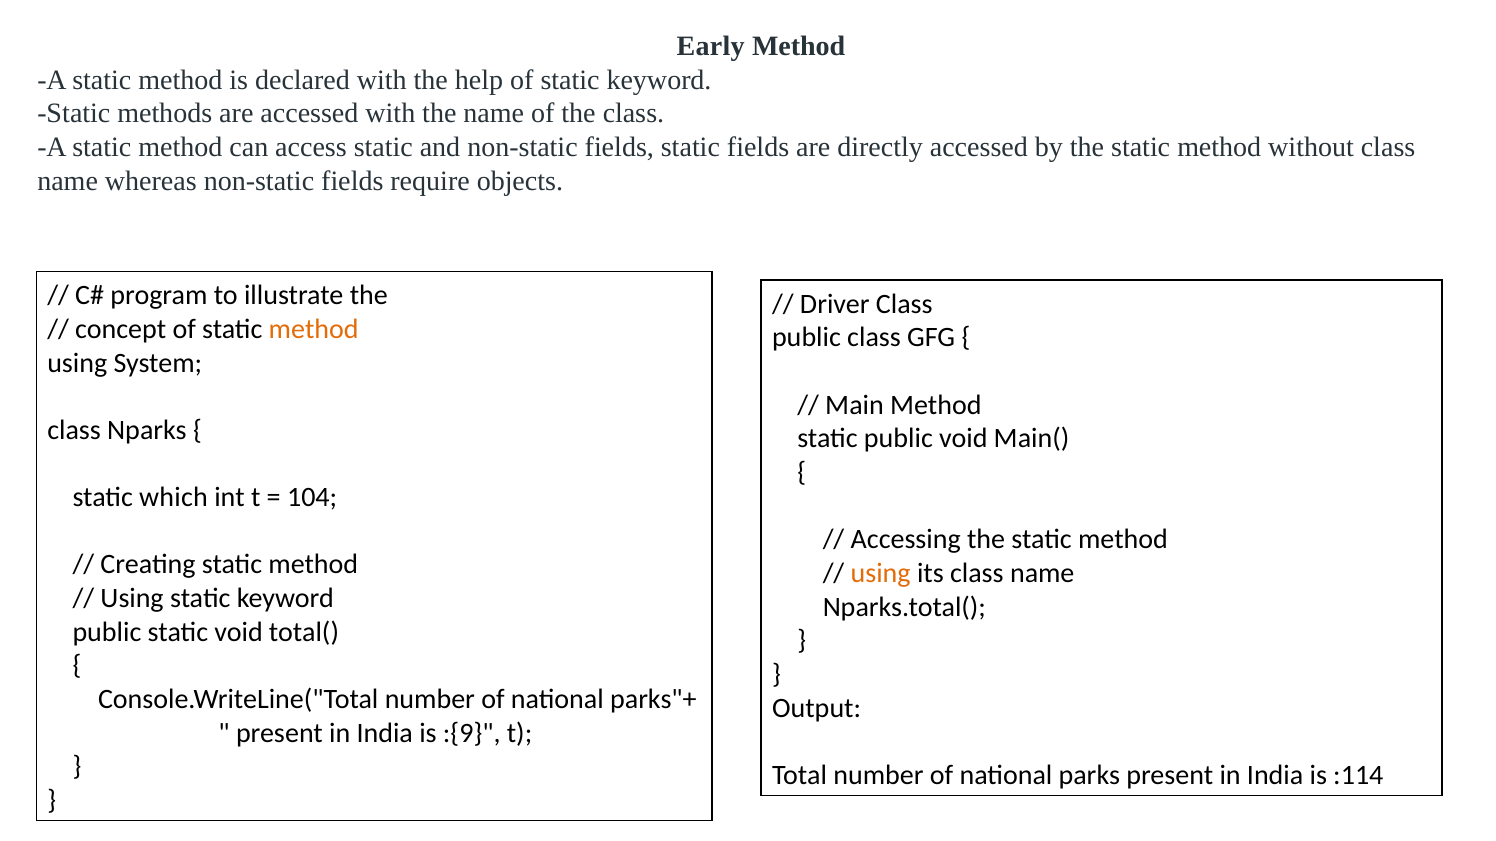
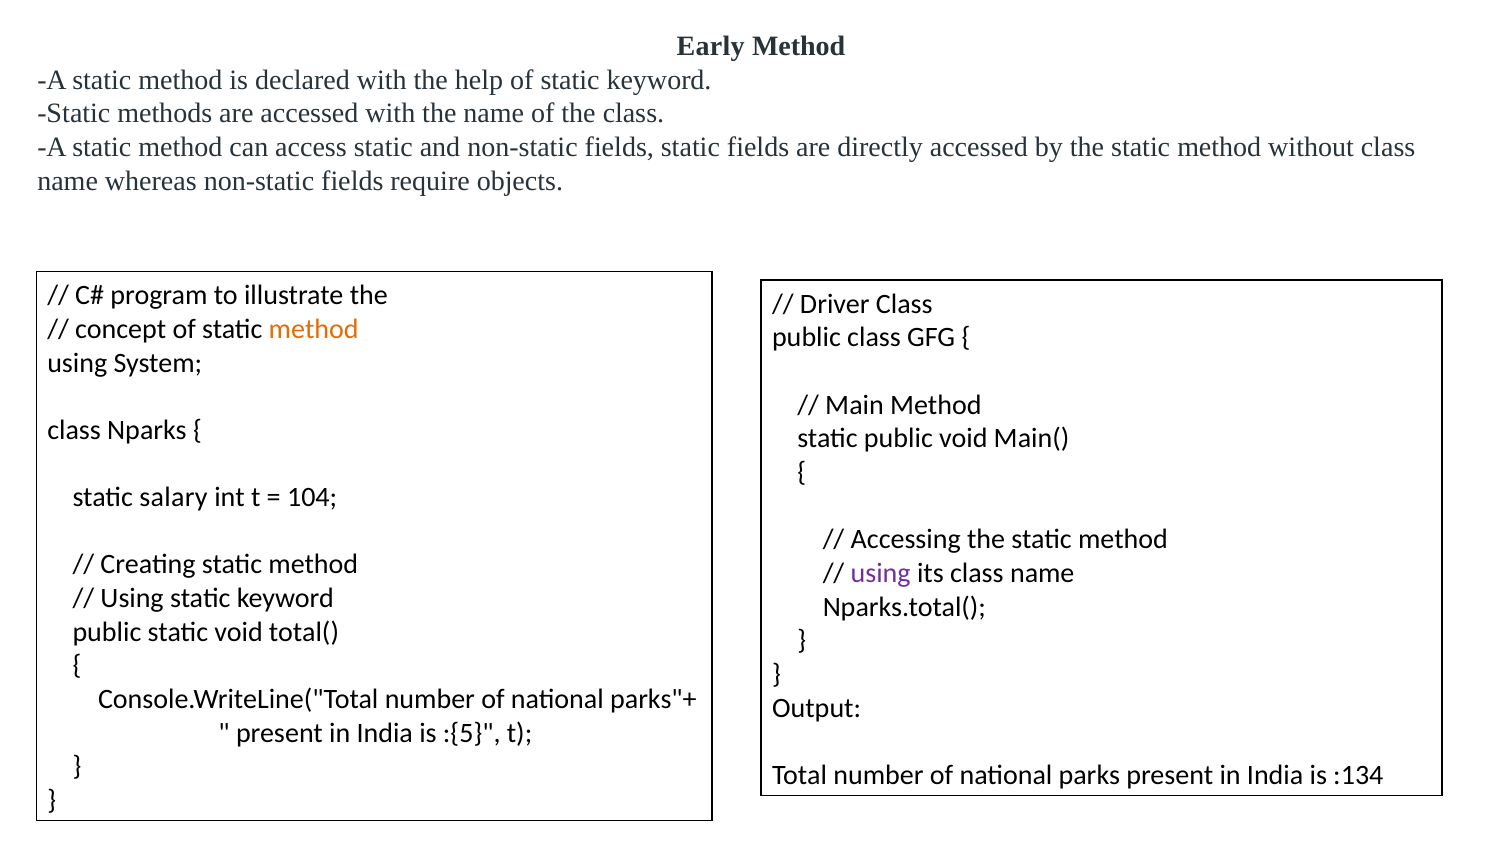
which: which -> salary (173, 498)
using colour: orange -> purple (881, 574)
:{9: :{9 -> :{5 (472, 733)
:114: :114 -> :134 (1358, 776)
